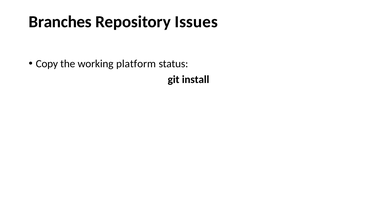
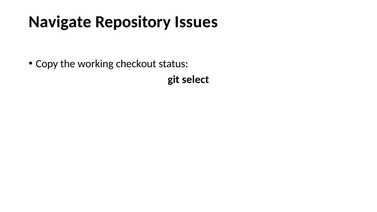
Branches: Branches -> Navigate (60, 22)
platform: platform -> checkout (136, 64)
install: install -> select (196, 80)
